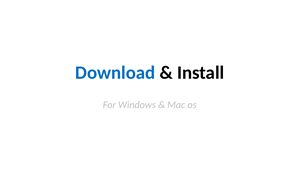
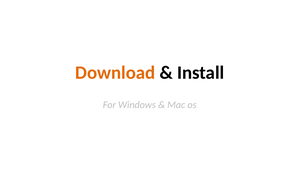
Download colour: blue -> orange (115, 73)
